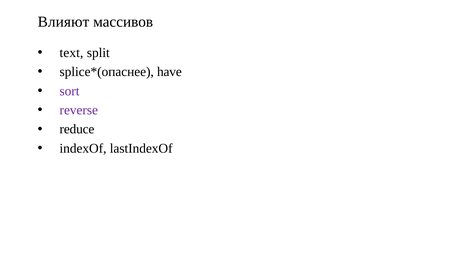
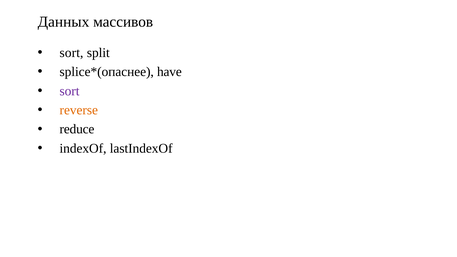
Влияют: Влияют -> Данных (63, 22)
text: text -> sort (71, 53)
reverse colour: purple -> orange (79, 110)
